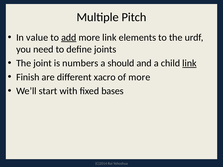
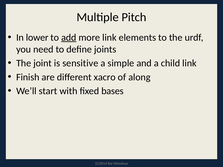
value: value -> lower (37, 38)
numbers: numbers -> sensitive (80, 63)
should: should -> simple (121, 63)
link underline: present -> none (189, 63)
of more: more -> along (139, 77)
